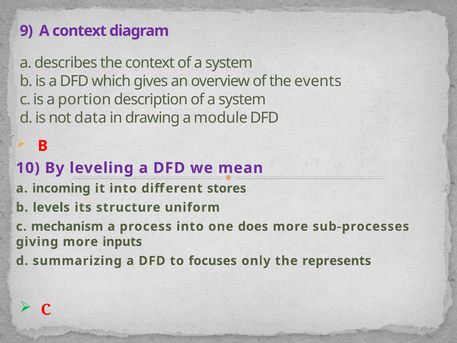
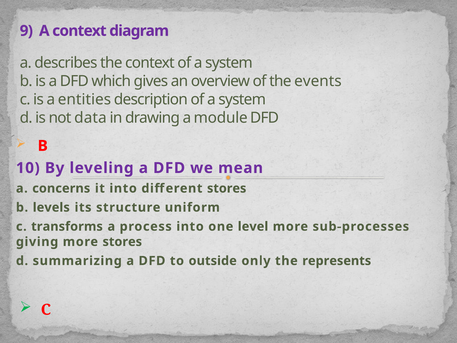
portion: portion -> entities (84, 99)
incoming: incoming -> concerns (61, 188)
mechanism: mechanism -> transforms (67, 226)
does: does -> level (253, 226)
more inputs: inputs -> stores (122, 242)
focuses: focuses -> outside (213, 261)
